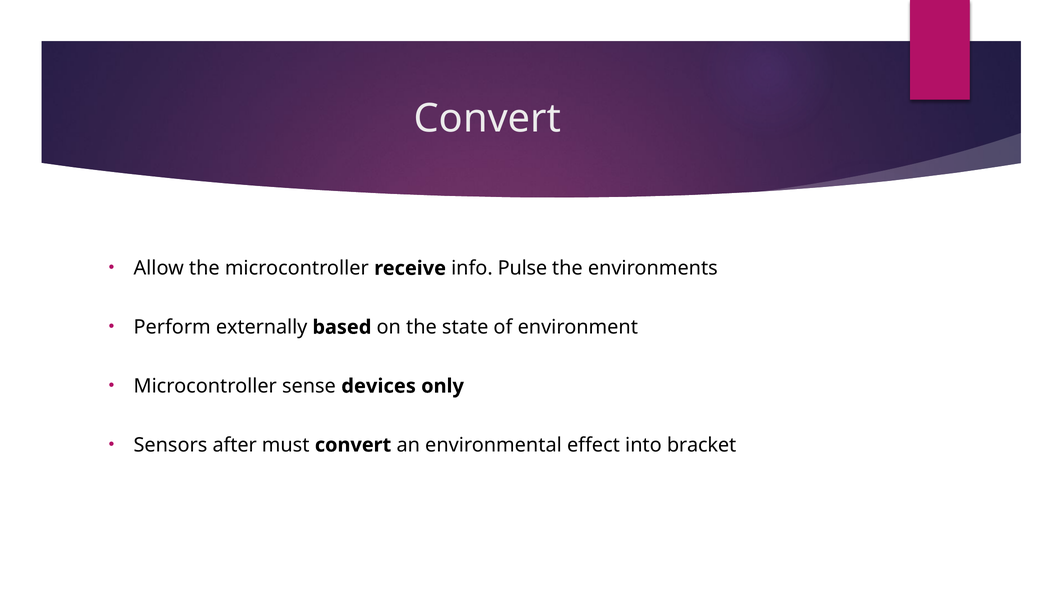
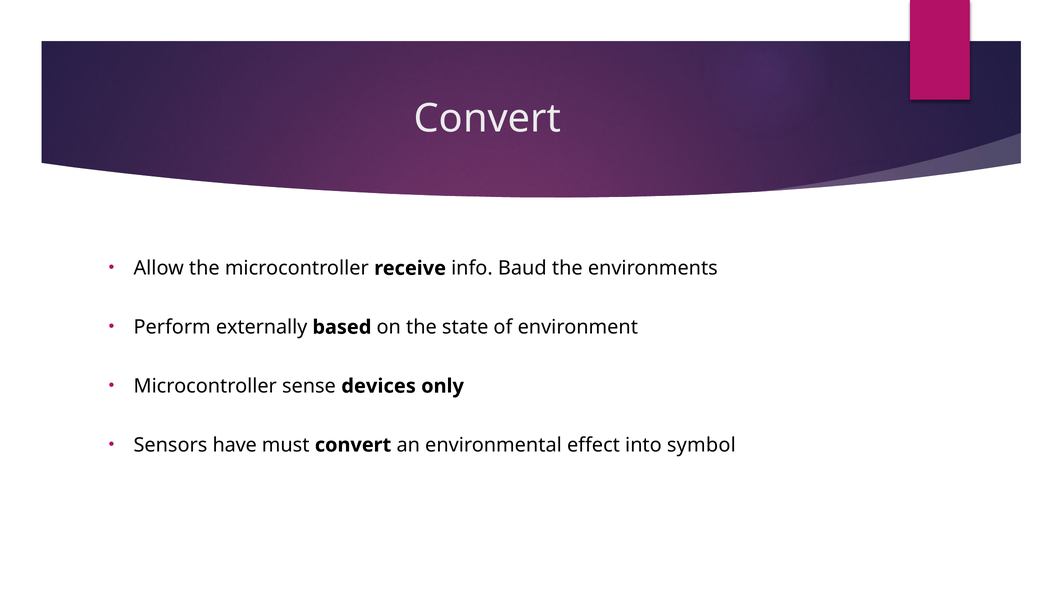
Pulse: Pulse -> Baud (522, 268)
after: after -> have (235, 445)
bracket: bracket -> symbol (701, 445)
